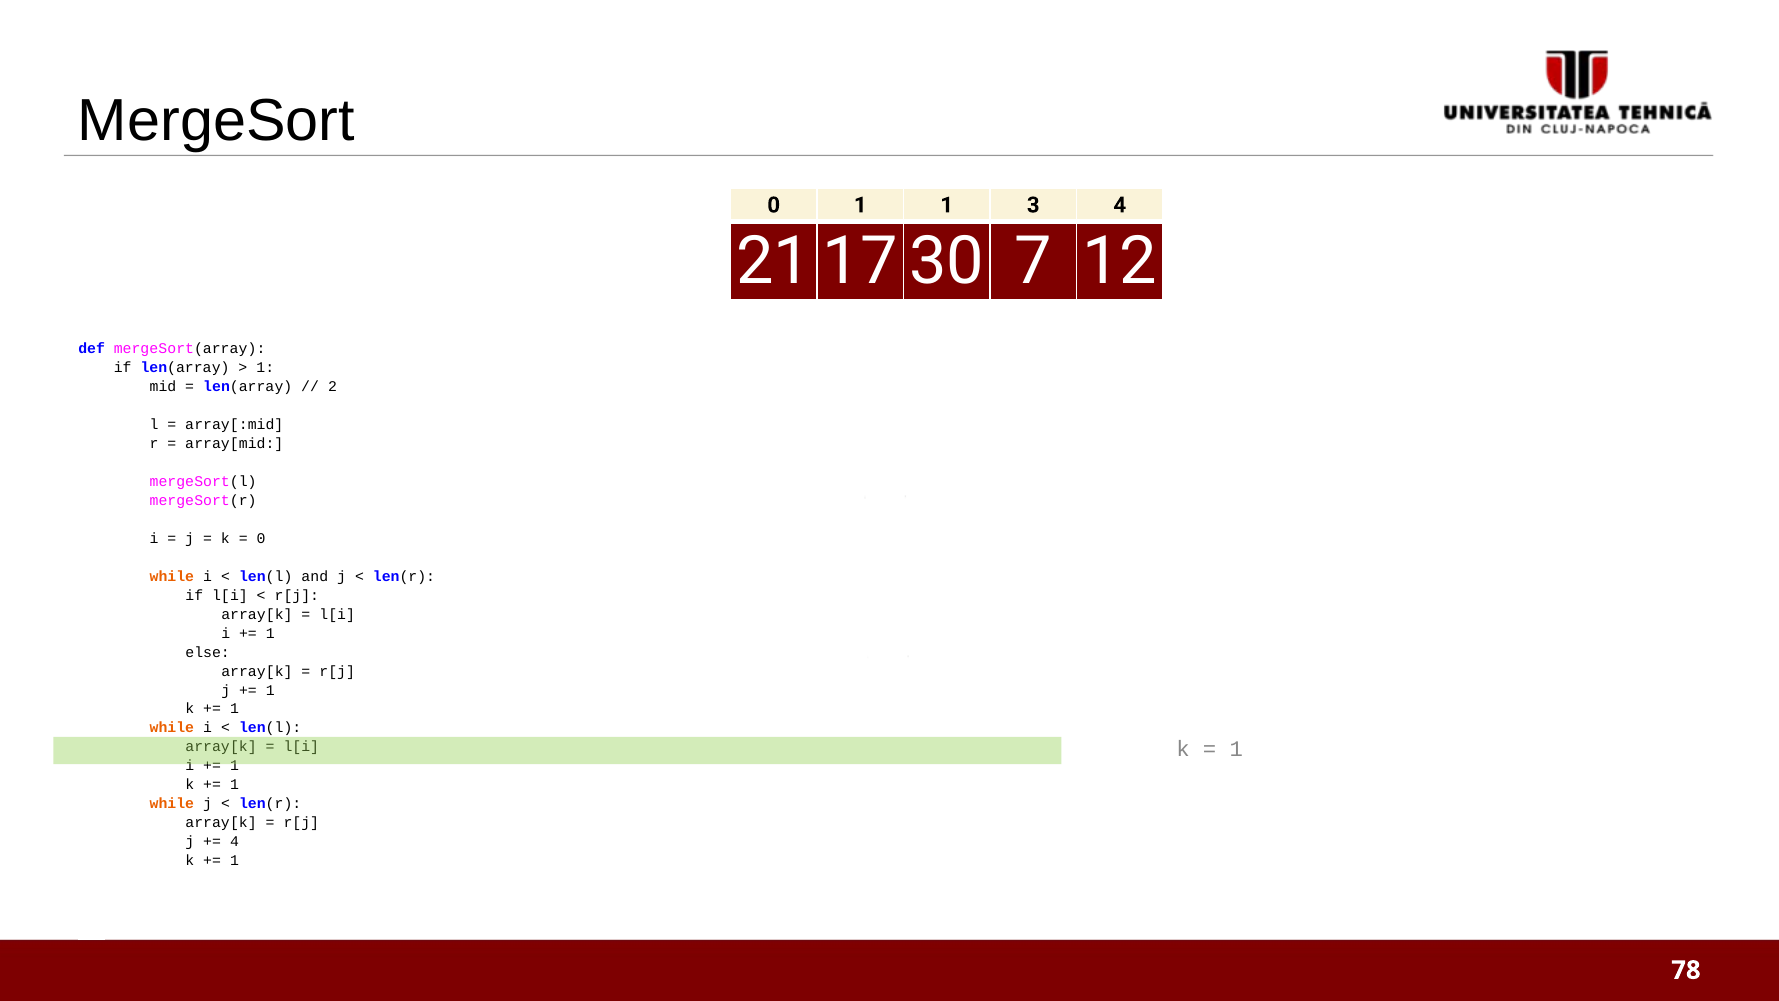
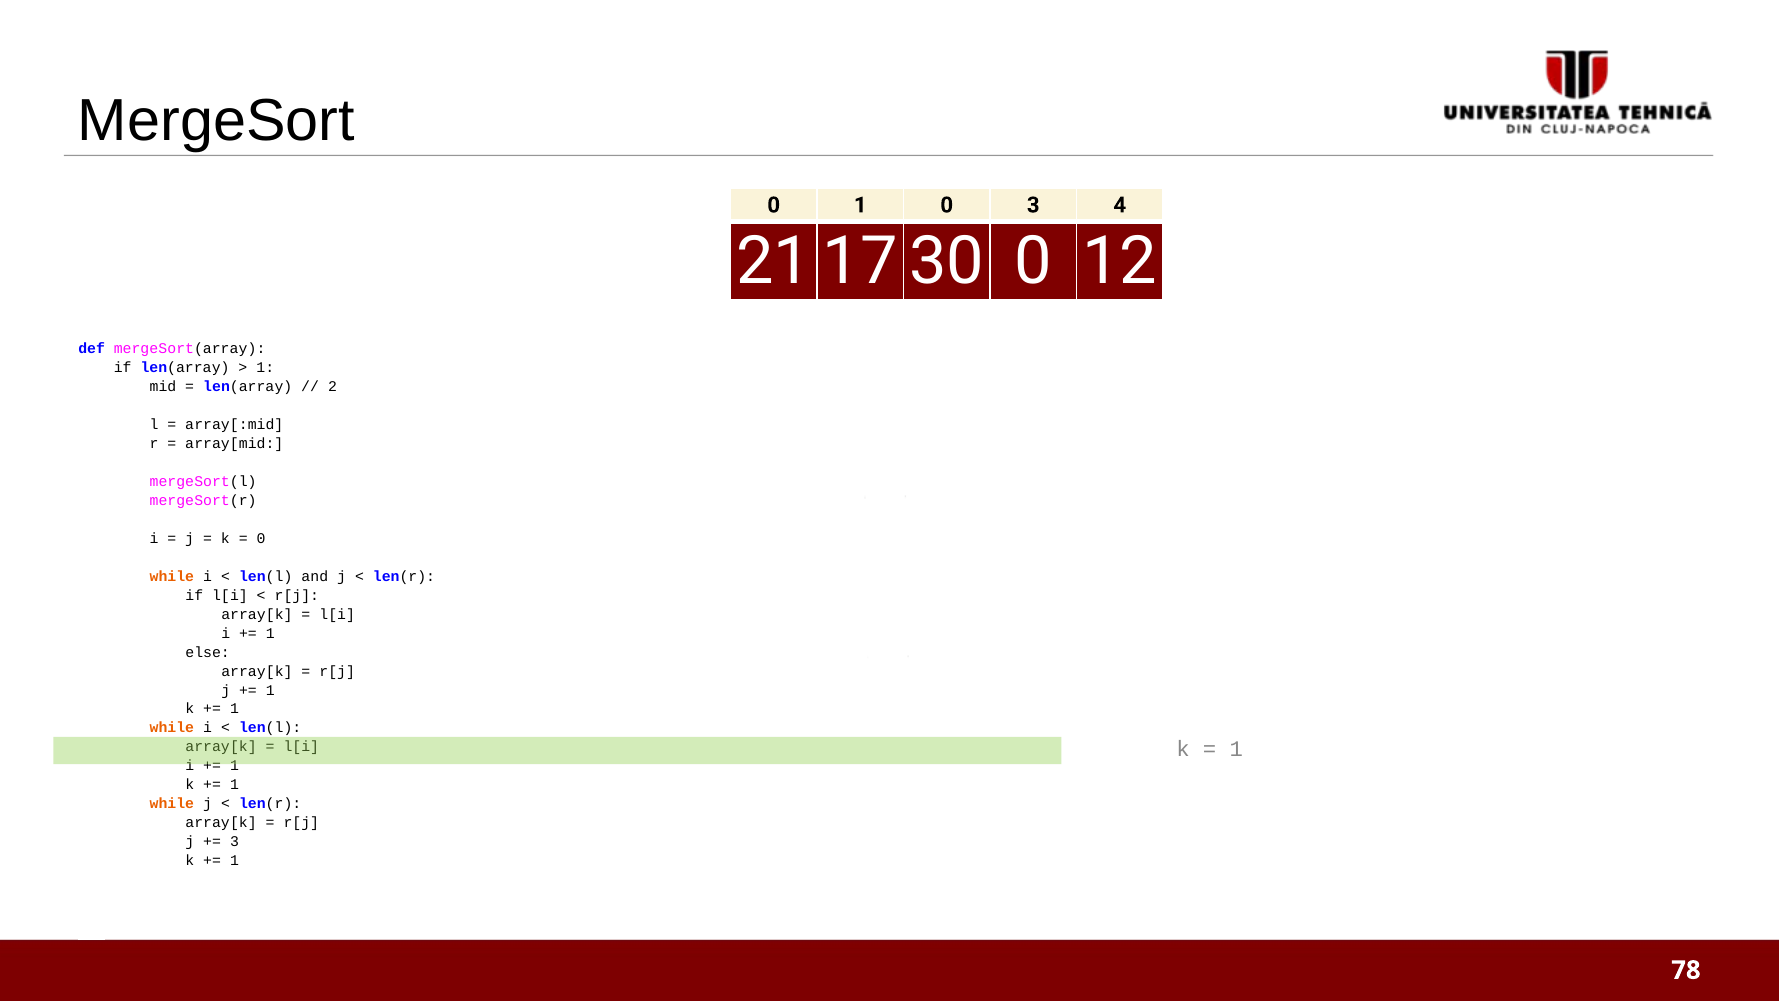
0 1 1: 1 -> 0 (947, 205)
7: 7 -> 0 (1033, 262)
4: 4 -> 3 (235, 842)
